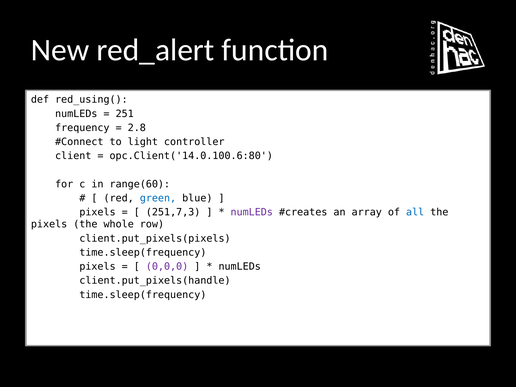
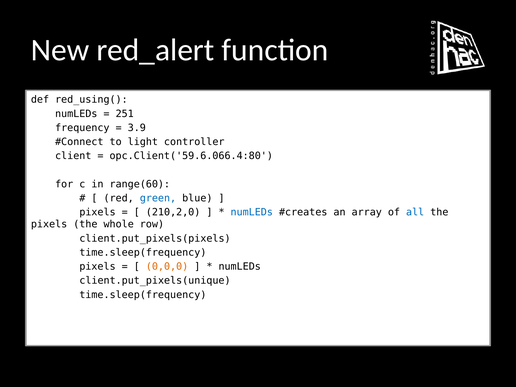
2.8: 2.8 -> 3.9 (137, 128)
opc.Client('14.0.100.6:80: opc.Client('14.0.100.6:80 -> opc.Client('59.6.066.4:80 (191, 156)
251,7,3: 251,7,3 -> 210,2,0 (173, 212)
numLEDs colour: purple -> blue (252, 212)
0,0,0 colour: purple -> orange (167, 267)
client.put_pixels(handle: client.put_pixels(handle -> client.put_pixels(unique (155, 281)
